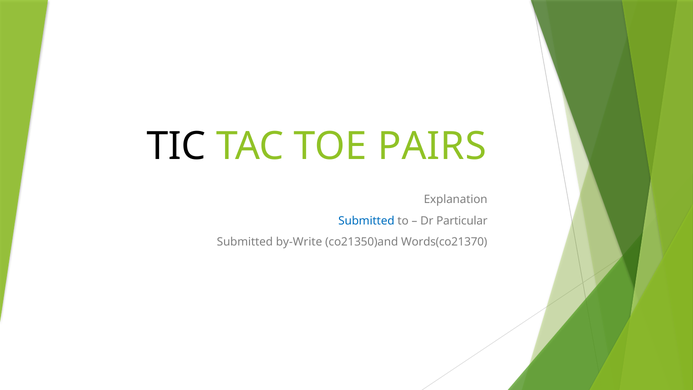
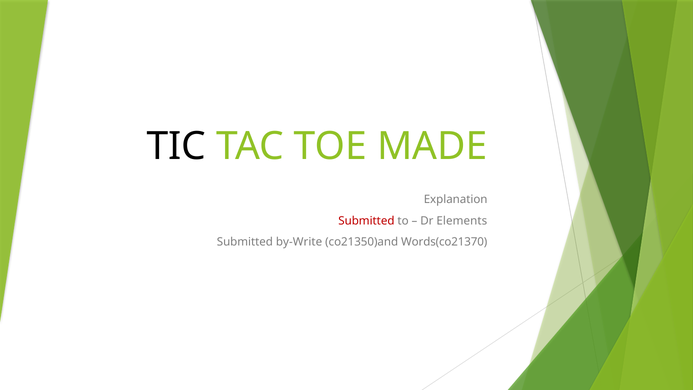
PAIRS: PAIRS -> MADE (432, 146)
Submitted colour: blue -> red (366, 221)
Particular: Particular -> Elements (462, 221)
